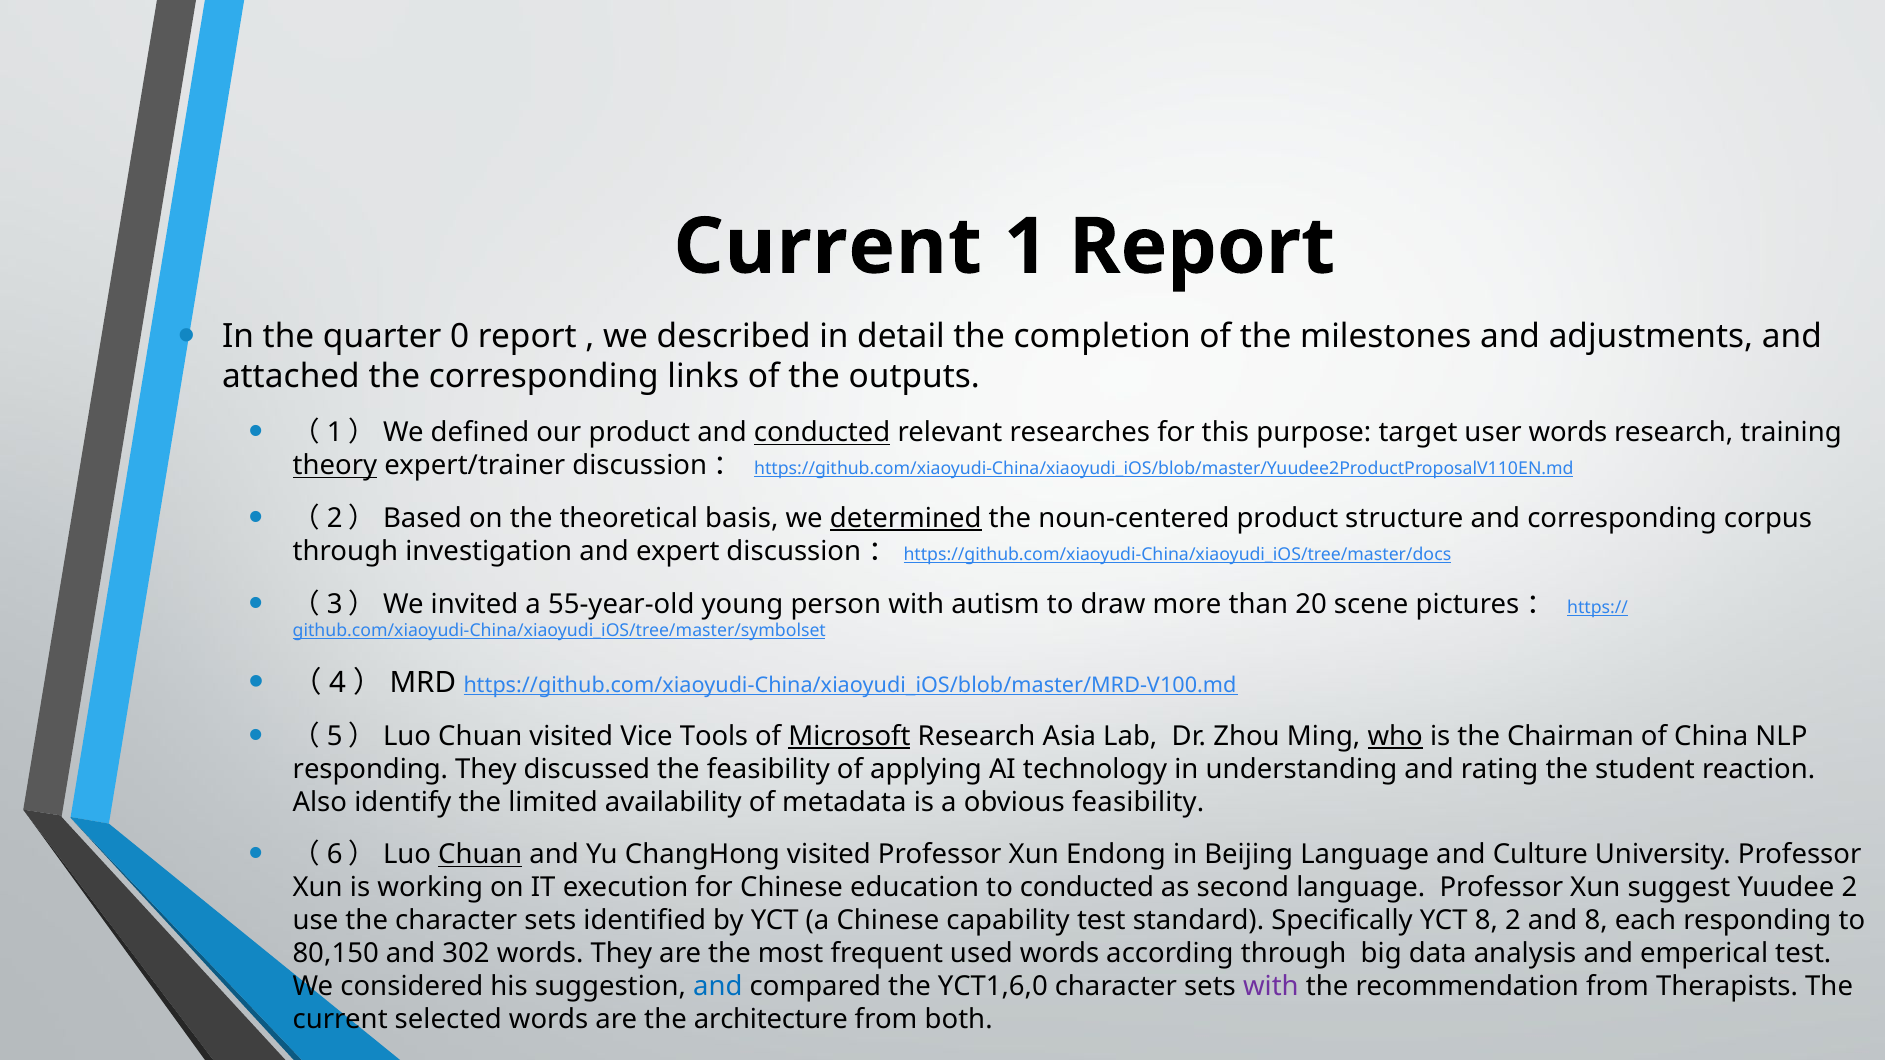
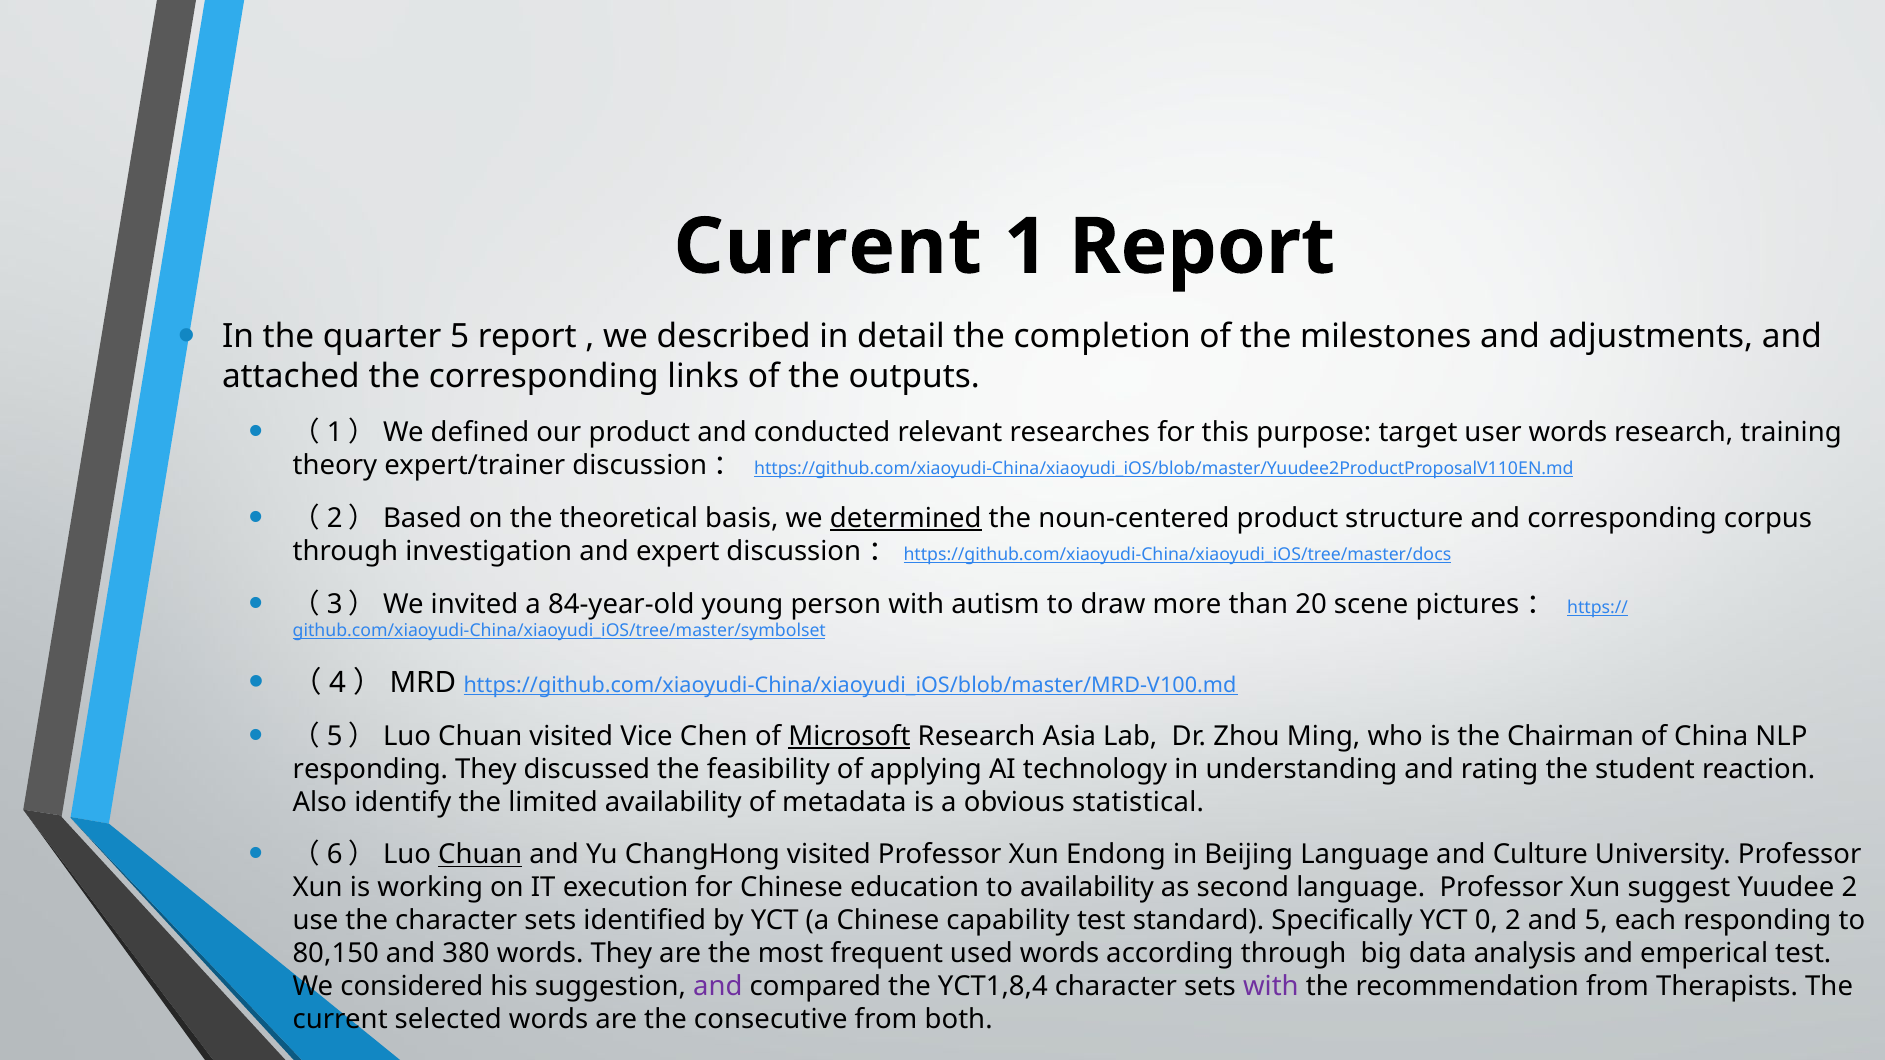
quarter 0: 0 -> 5 (460, 337)
conducted underline: present -> none (822, 433)
theory underline: present -> none (335, 466)
55-year-old: 55-year-old -> 84-year-old (621, 604)
Tools: Tools -> Chen (714, 736)
who underline: present -> none (1395, 736)
obvious feasibility: feasibility -> statistical (1138, 802)
to conducted: conducted -> availability (1087, 888)
YCT 8: 8 -> 0 (1486, 921)
and 8: 8 -> 5 (1596, 921)
302: 302 -> 380 (466, 954)
and colour: blue -> purple (718, 987)
YCT1,6,0: YCT1,6,0 -> YCT1,8,4 (993, 987)
architecture: architecture -> consecutive (771, 1020)
